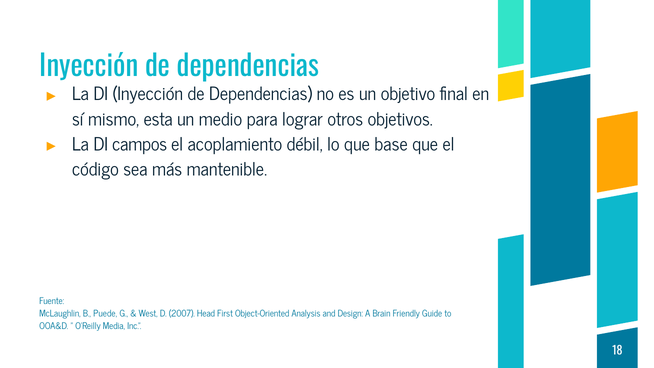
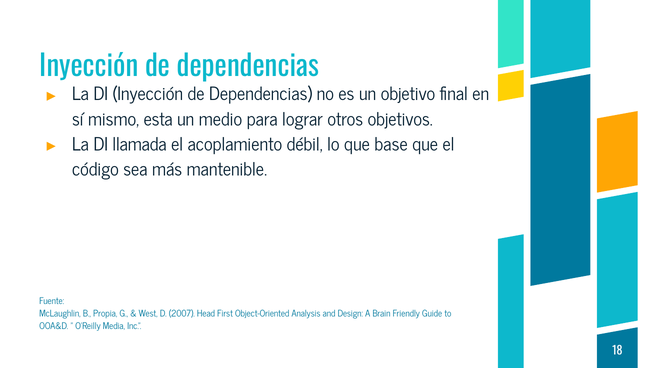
campos: campos -> llamada (140, 145)
Puede: Puede -> Propia (105, 314)
